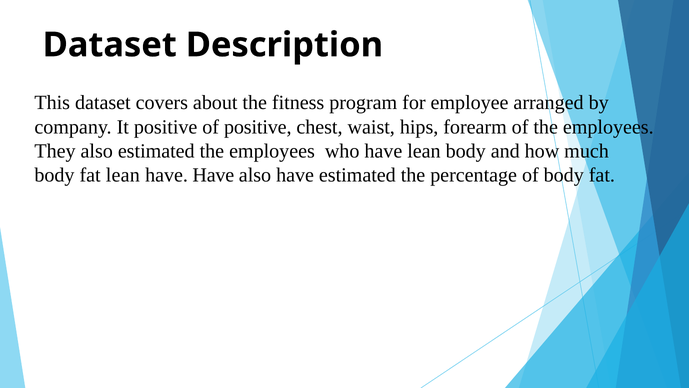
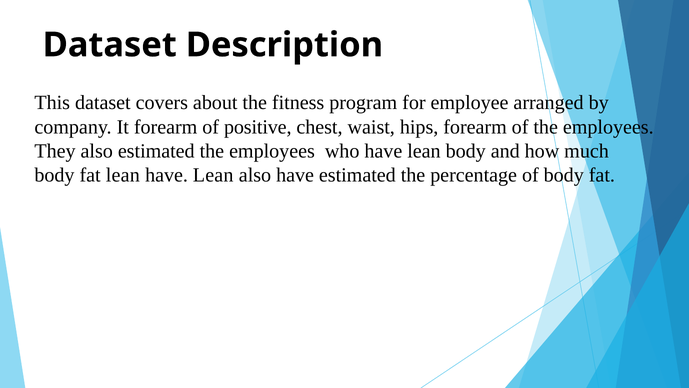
It positive: positive -> forearm (166, 127)
Have: Have -> Lean (213, 175)
